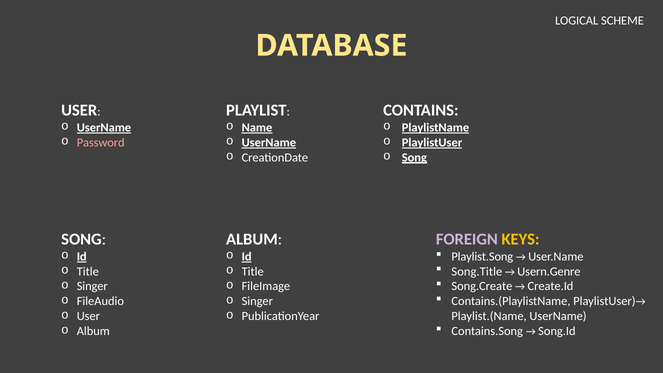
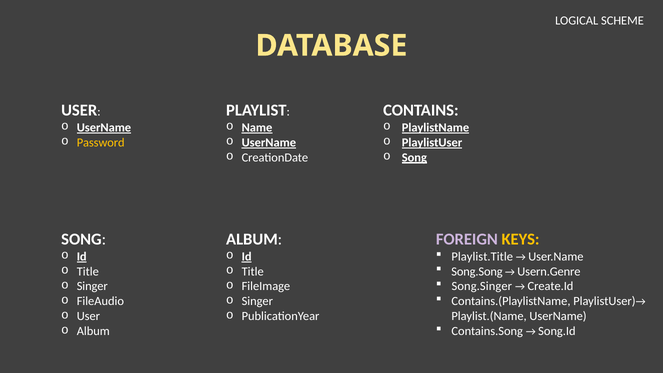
Password colour: pink -> yellow (101, 142)
Playlist.Song: Playlist.Song -> Playlist.Title (482, 256)
Song.Title: Song.Title -> Song.Song (477, 271)
Song.Create: Song.Create -> Song.Singer (482, 286)
